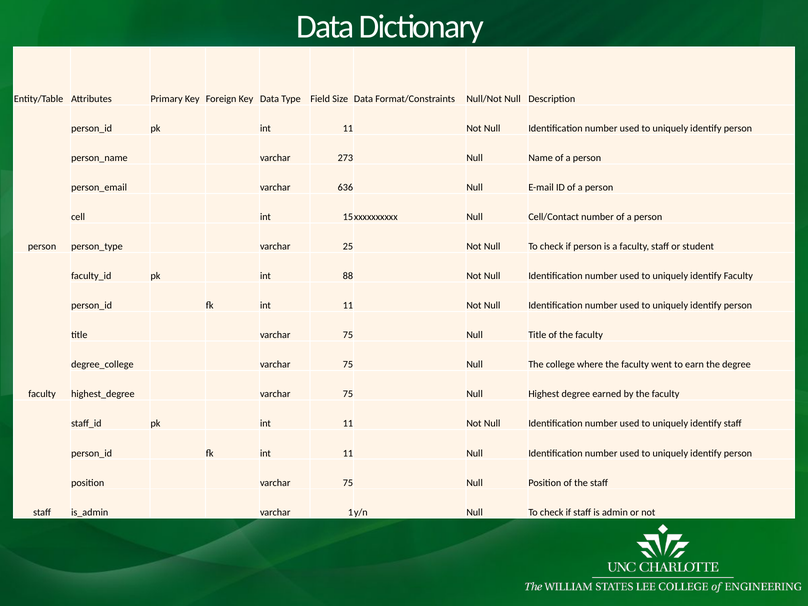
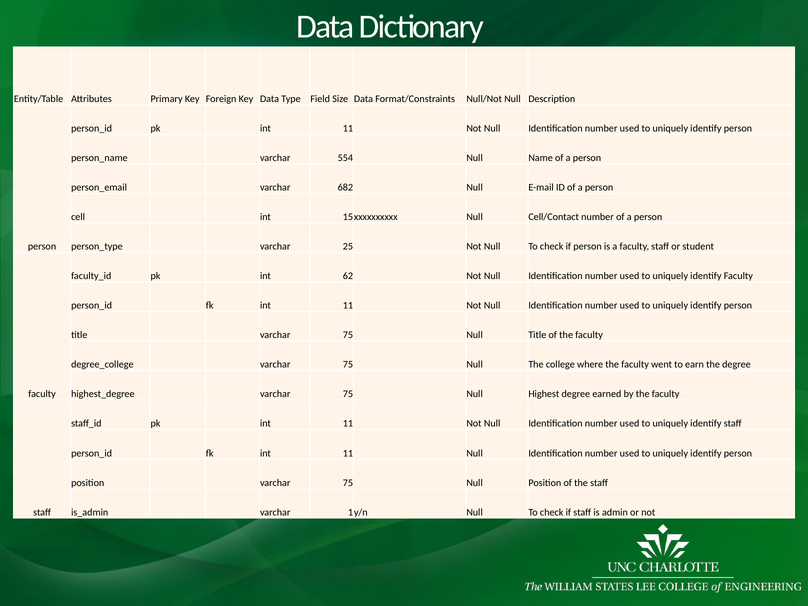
273: 273 -> 554 (345, 158)
636: 636 -> 682 (345, 187)
88: 88 -> 62 (348, 276)
